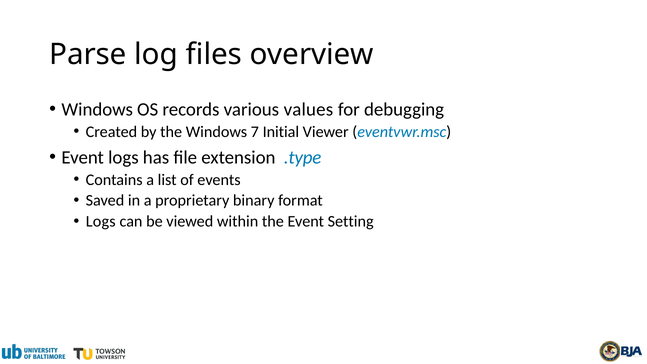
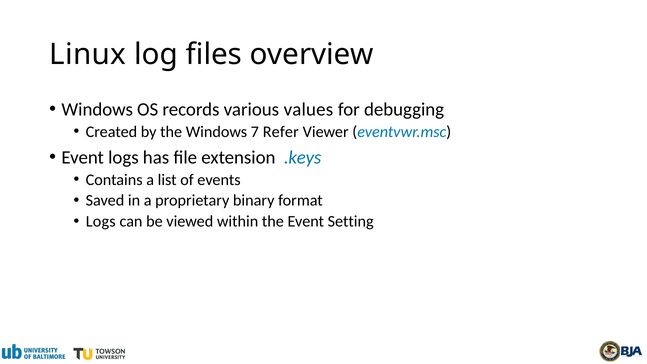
Parse: Parse -> Linux (88, 54)
Initial: Initial -> Refer (281, 132)
.type: .type -> .keys (303, 157)
